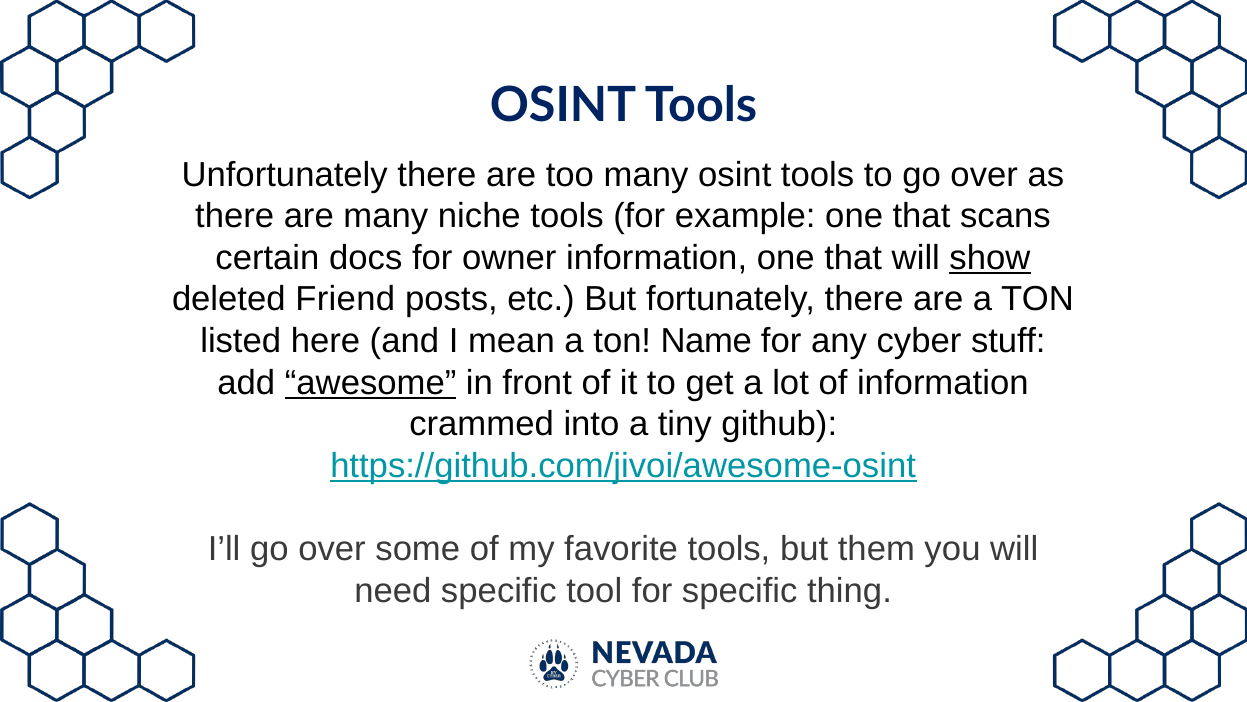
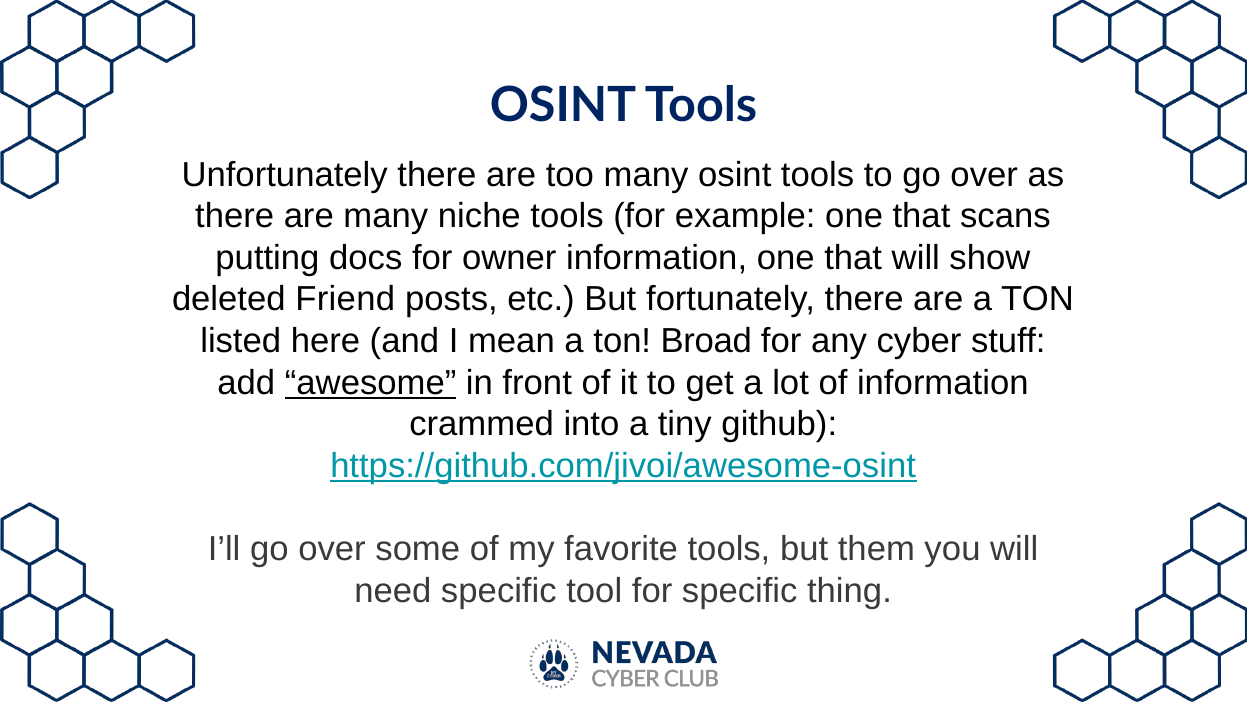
certain: certain -> putting (267, 258)
show underline: present -> none (990, 258)
Name: Name -> Broad (706, 341)
